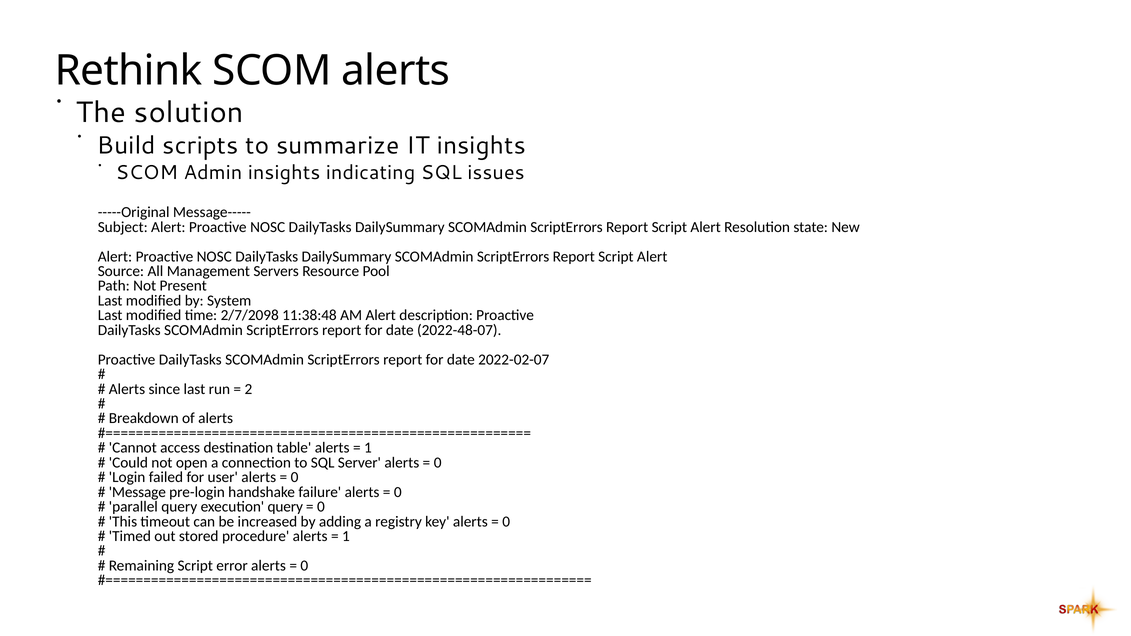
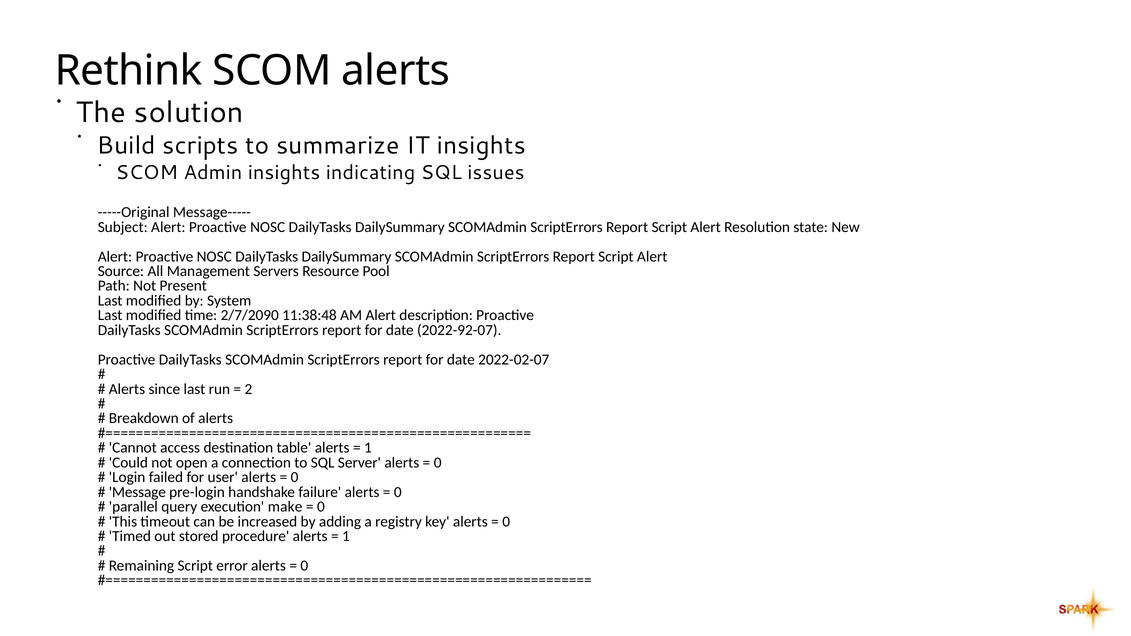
2/7/2098: 2/7/2098 -> 2/7/2090 (250, 315)
2022-48-07: 2022-48-07 -> 2022-92-07 (459, 330)
execution query: query -> make (285, 507)
